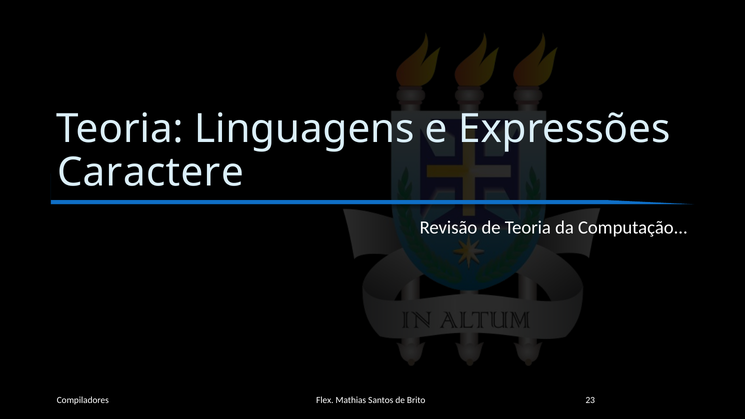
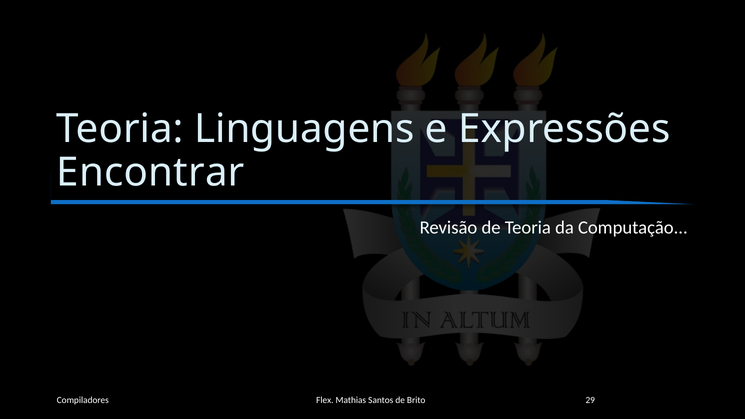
Caractere: Caractere -> Encontrar (151, 172)
23: 23 -> 29 (590, 400)
